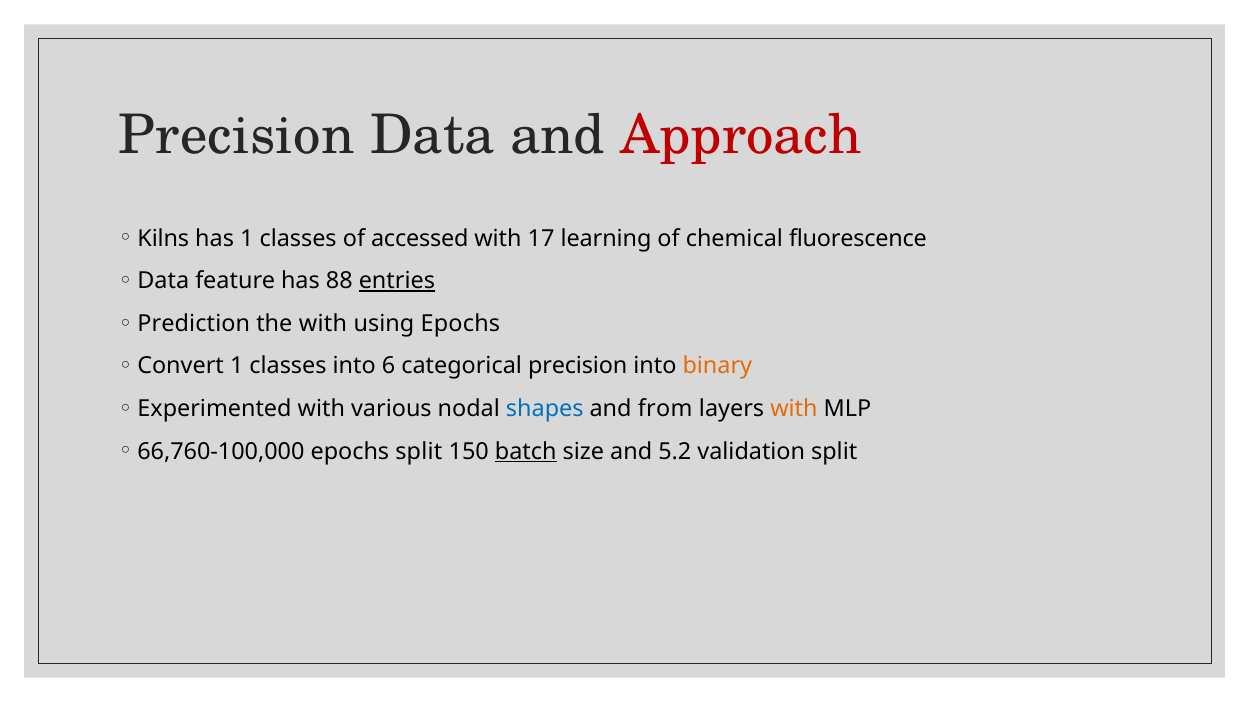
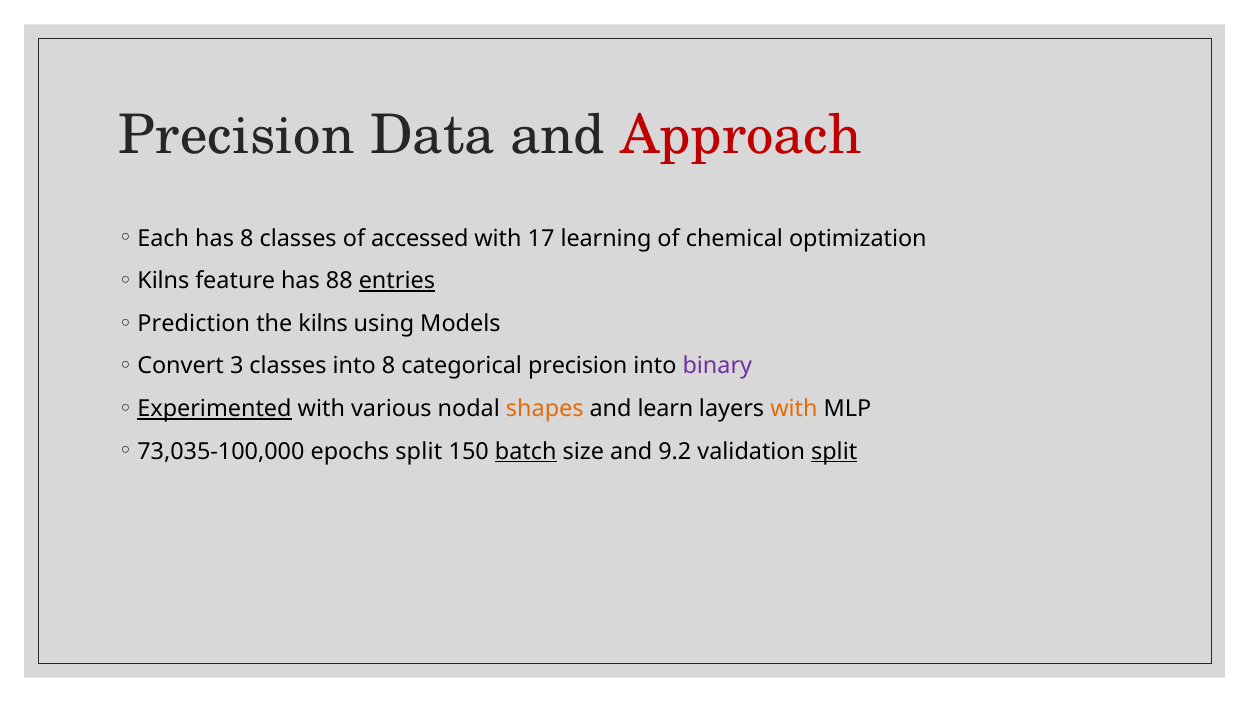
Kilns: Kilns -> Each (163, 239)
has 1: 1 -> 8 (247, 239)
fluorescence: fluorescence -> optimization (858, 239)
Data: Data -> Kilns (163, 281)
the with: with -> kilns (323, 324)
using Epochs: Epochs -> Models (460, 324)
Convert 1: 1 -> 3 (237, 367)
into 6: 6 -> 8 (389, 367)
binary colour: orange -> purple (717, 367)
Experimented underline: none -> present (214, 409)
shapes colour: blue -> orange (545, 409)
from: from -> learn (665, 409)
66,760-100,000: 66,760-100,000 -> 73,035-100,000 (221, 452)
5.2: 5.2 -> 9.2 (675, 452)
split underline: none -> present (834, 452)
